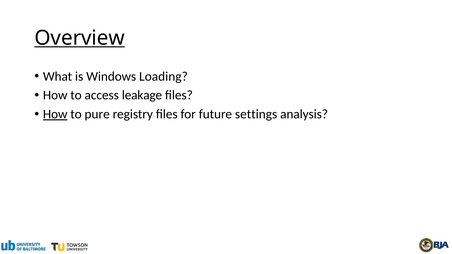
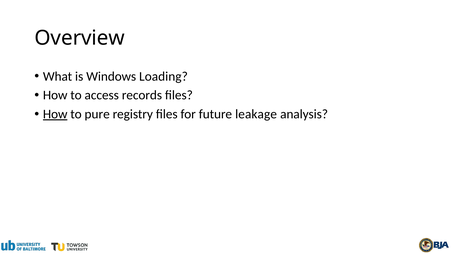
Overview underline: present -> none (80, 38)
leakage: leakage -> records (142, 95)
settings: settings -> leakage (256, 114)
